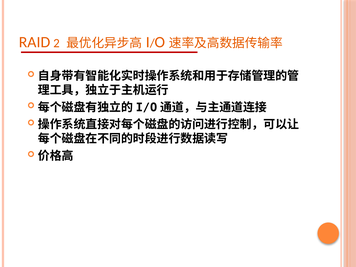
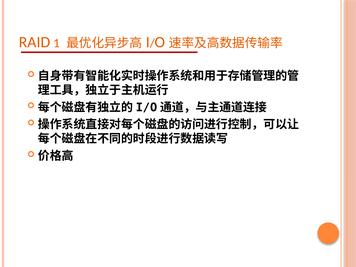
2: 2 -> 1 (56, 43)
